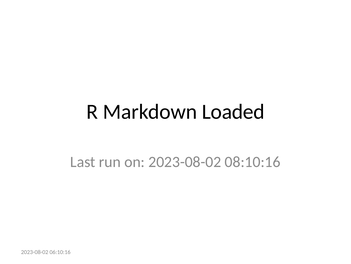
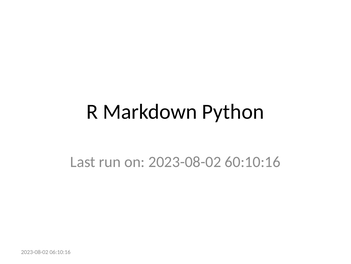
Loaded: Loaded -> Python (233, 111)
08:10:16: 08:10:16 -> 60:10:16 (253, 161)
